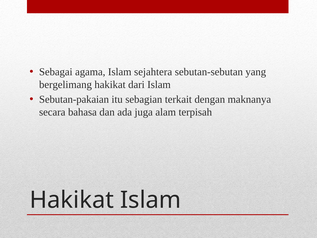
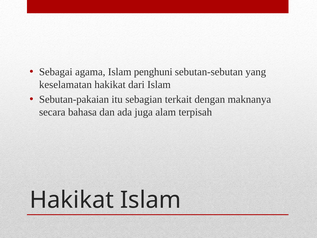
sejahtera: sejahtera -> penghuni (153, 72)
bergelimang: bergelimang -> keselamatan (65, 84)
